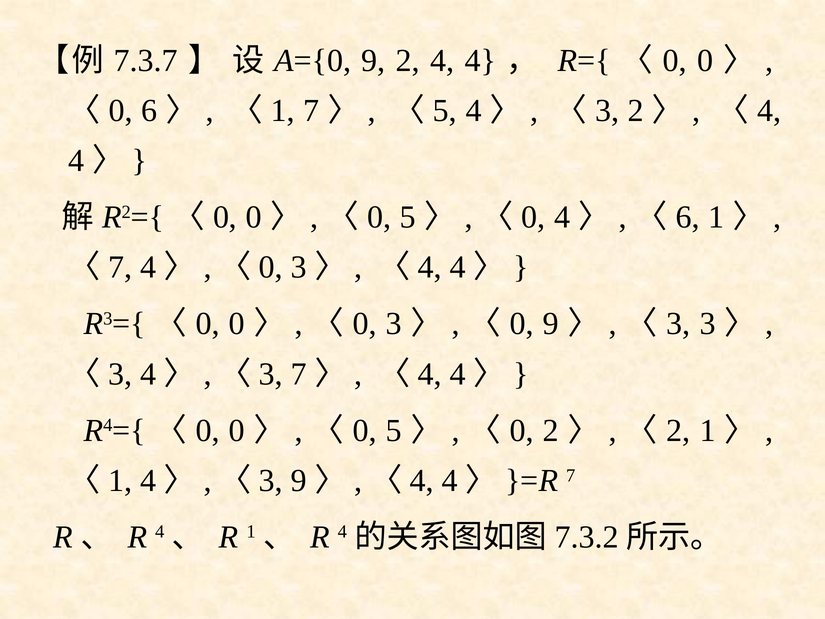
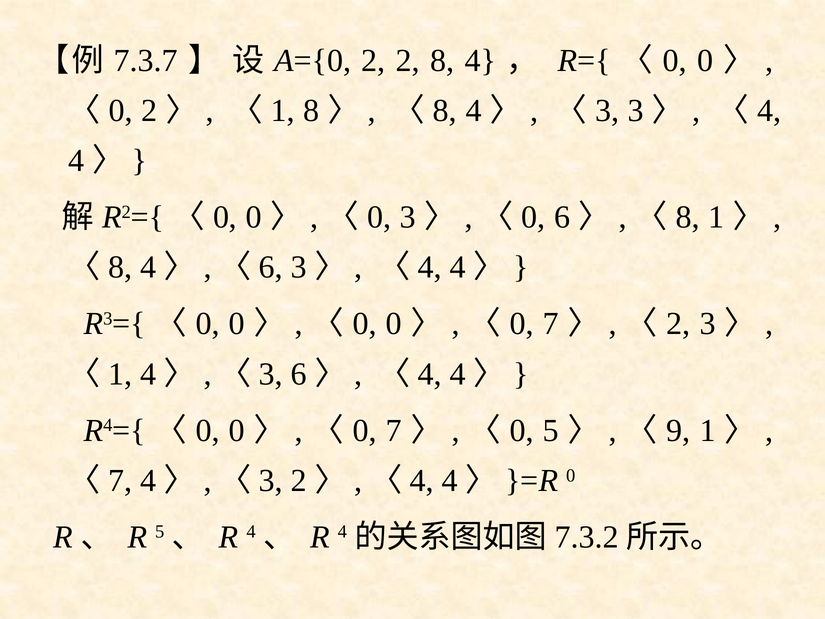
9: 9 -> 2 (373, 61)
2 4: 4 -> 8 (442, 61)
6: 6 -> 2 (149, 111)
1 7: 7 -> 8 (311, 111)
5: 5 -> 8 (445, 111)
3 2: 2 -> 3 (636, 111)
5: 5 -> 3 (408, 217)
4: 4 -> 6 (562, 217)
6: 6 -> 8 (688, 217)
7: 7 -> 8 (120, 267)
0: 0 -> 6 (271, 267)
3: 3 -> 0 (394, 324)
9: 9 -> 7 (551, 324)
3: 3 -> 2 (678, 324)
3: 3 -> 1 (120, 374)
3 7: 7 -> 6 (299, 374)
5: 5 -> 7 (394, 430)
2: 2 -> 5 (551, 430)
2: 2 -> 9 (678, 430)
1: 1 -> 7 (120, 480)
3 9: 9 -> 2 (299, 480)
7: 7 -> 0 (571, 475)
4: 4 -> 5 (160, 532)
1: 1 -> 4 (251, 532)
